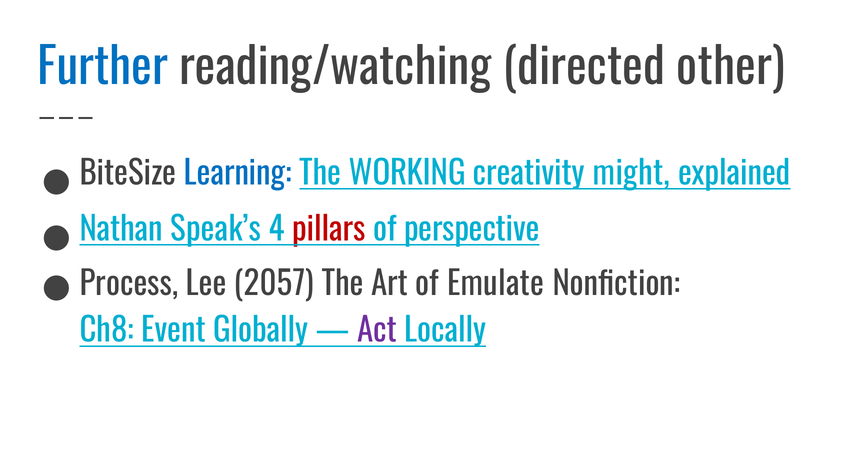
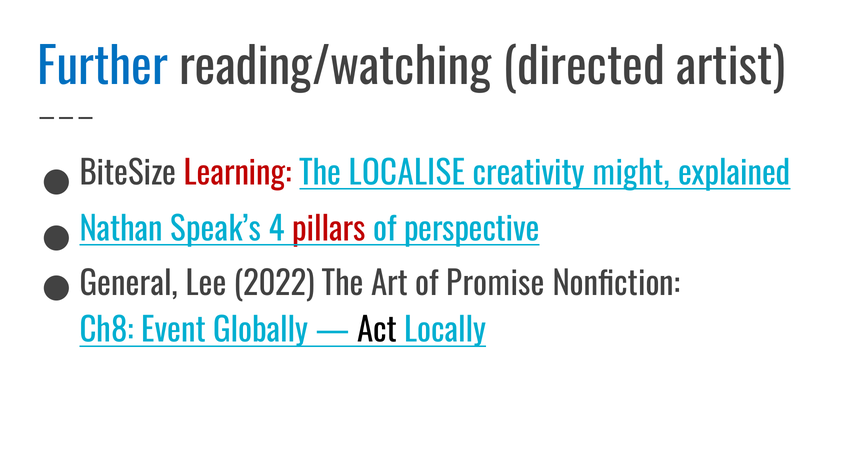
other: other -> artist (731, 68)
Learning colour: blue -> red (238, 174)
WORKING: WORKING -> LOCALISE (407, 174)
Process: Process -> General (129, 284)
2057: 2057 -> 2022 (274, 284)
Emulate: Emulate -> Promise (496, 284)
Act colour: purple -> black (377, 331)
